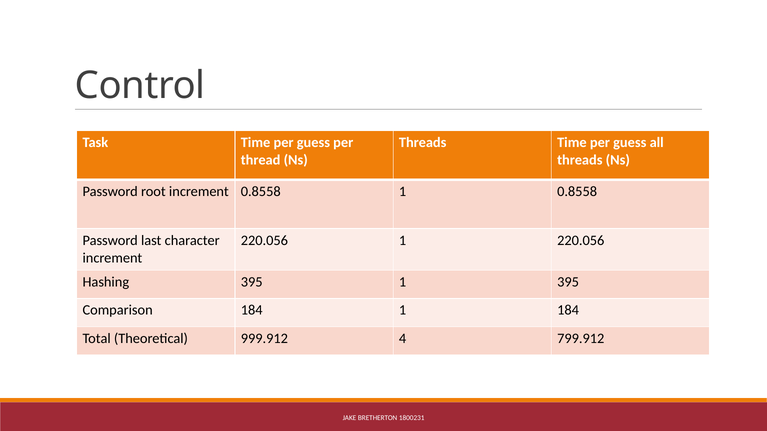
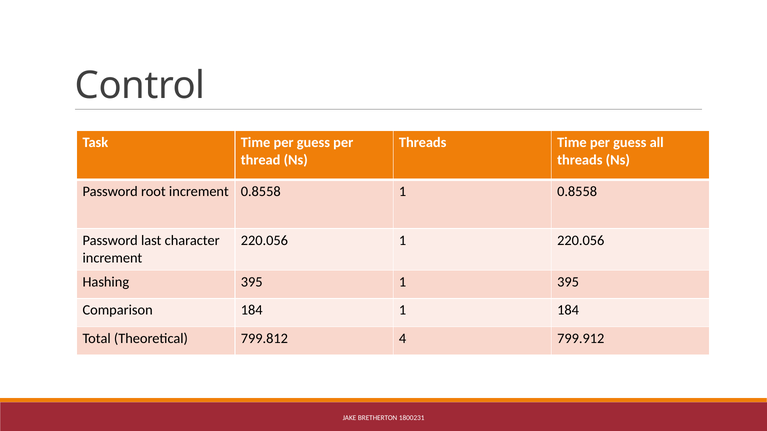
999.912: 999.912 -> 799.812 (264, 339)
